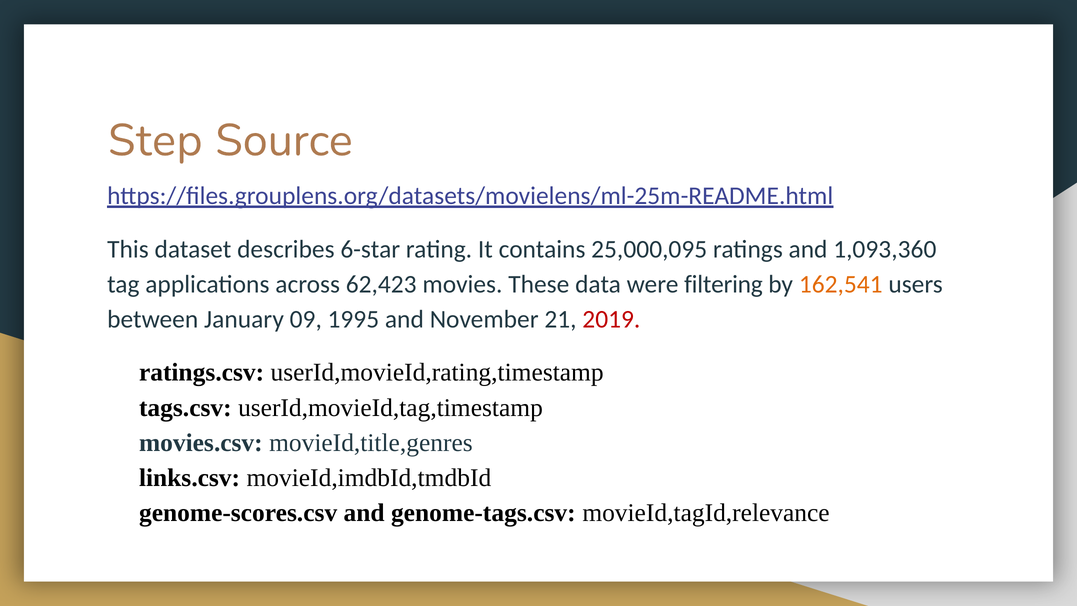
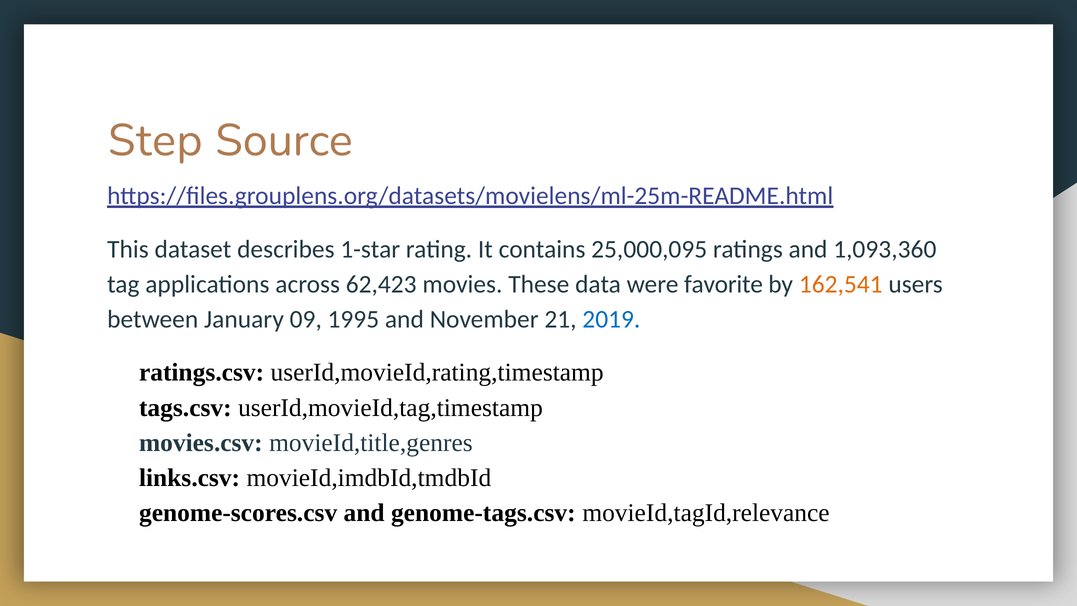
6-star: 6-star -> 1-star (370, 249)
filtering: filtering -> favorite (724, 284)
2019 colour: red -> blue (611, 319)
